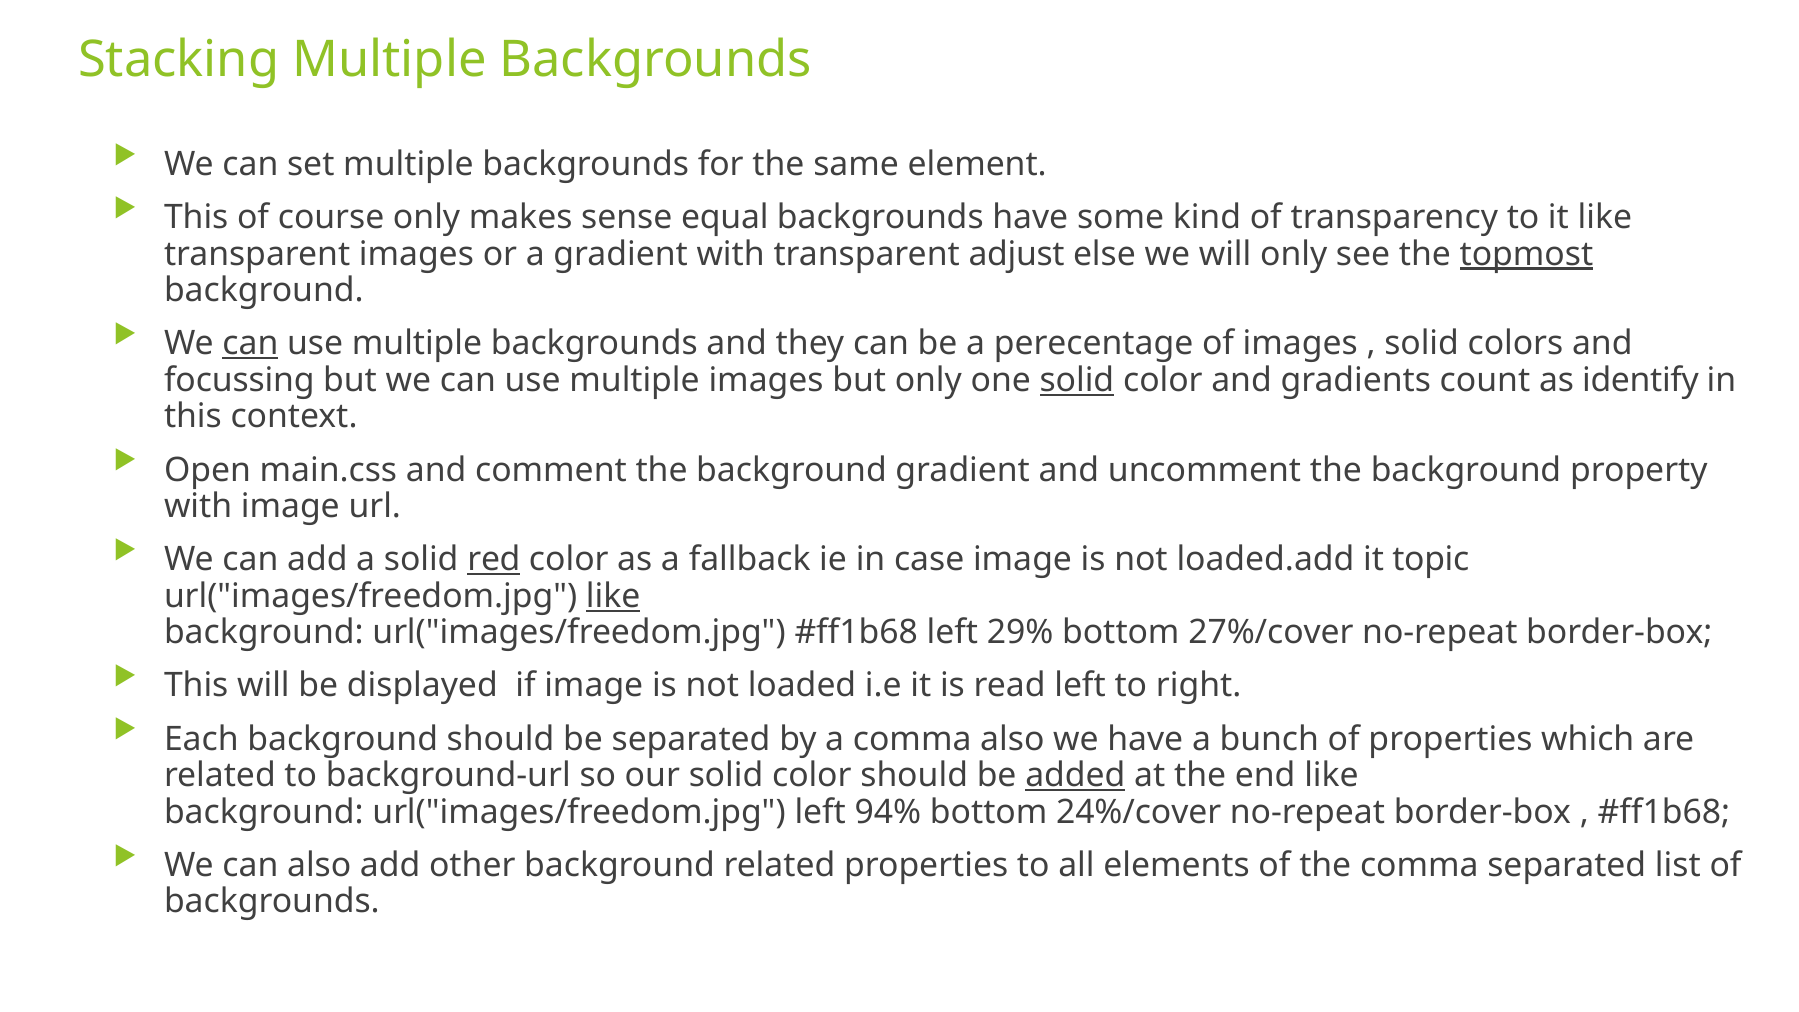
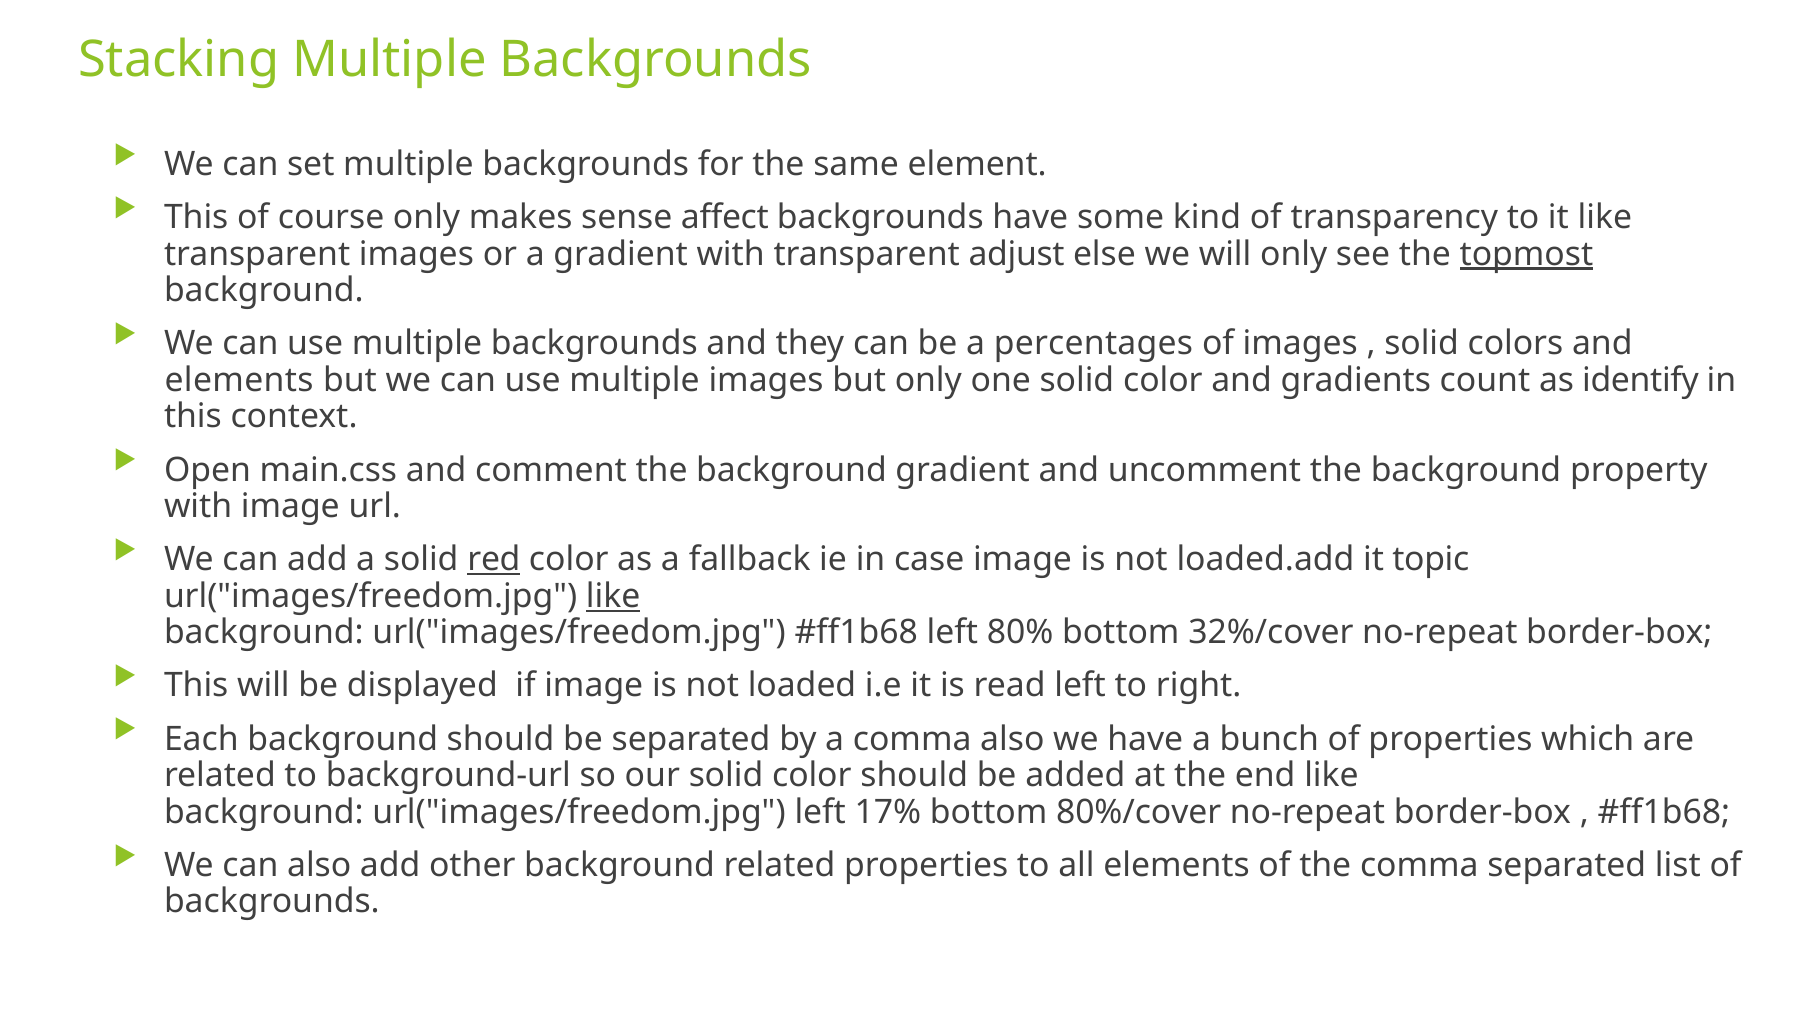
equal: equal -> affect (725, 218)
can underline: present -> none (250, 344)
perecentage: perecentage -> percentages (1093, 344)
focussing: focussing -> elements (239, 380)
solid underline: present -> none (1077, 380)
29%: 29% -> 80% (1020, 632)
27%/cover: 27%/cover -> 32%/cover (1271, 632)
added underline: present -> none (1075, 775)
94%: 94% -> 17% (888, 812)
24%/cover: 24%/cover -> 80%/cover (1139, 812)
